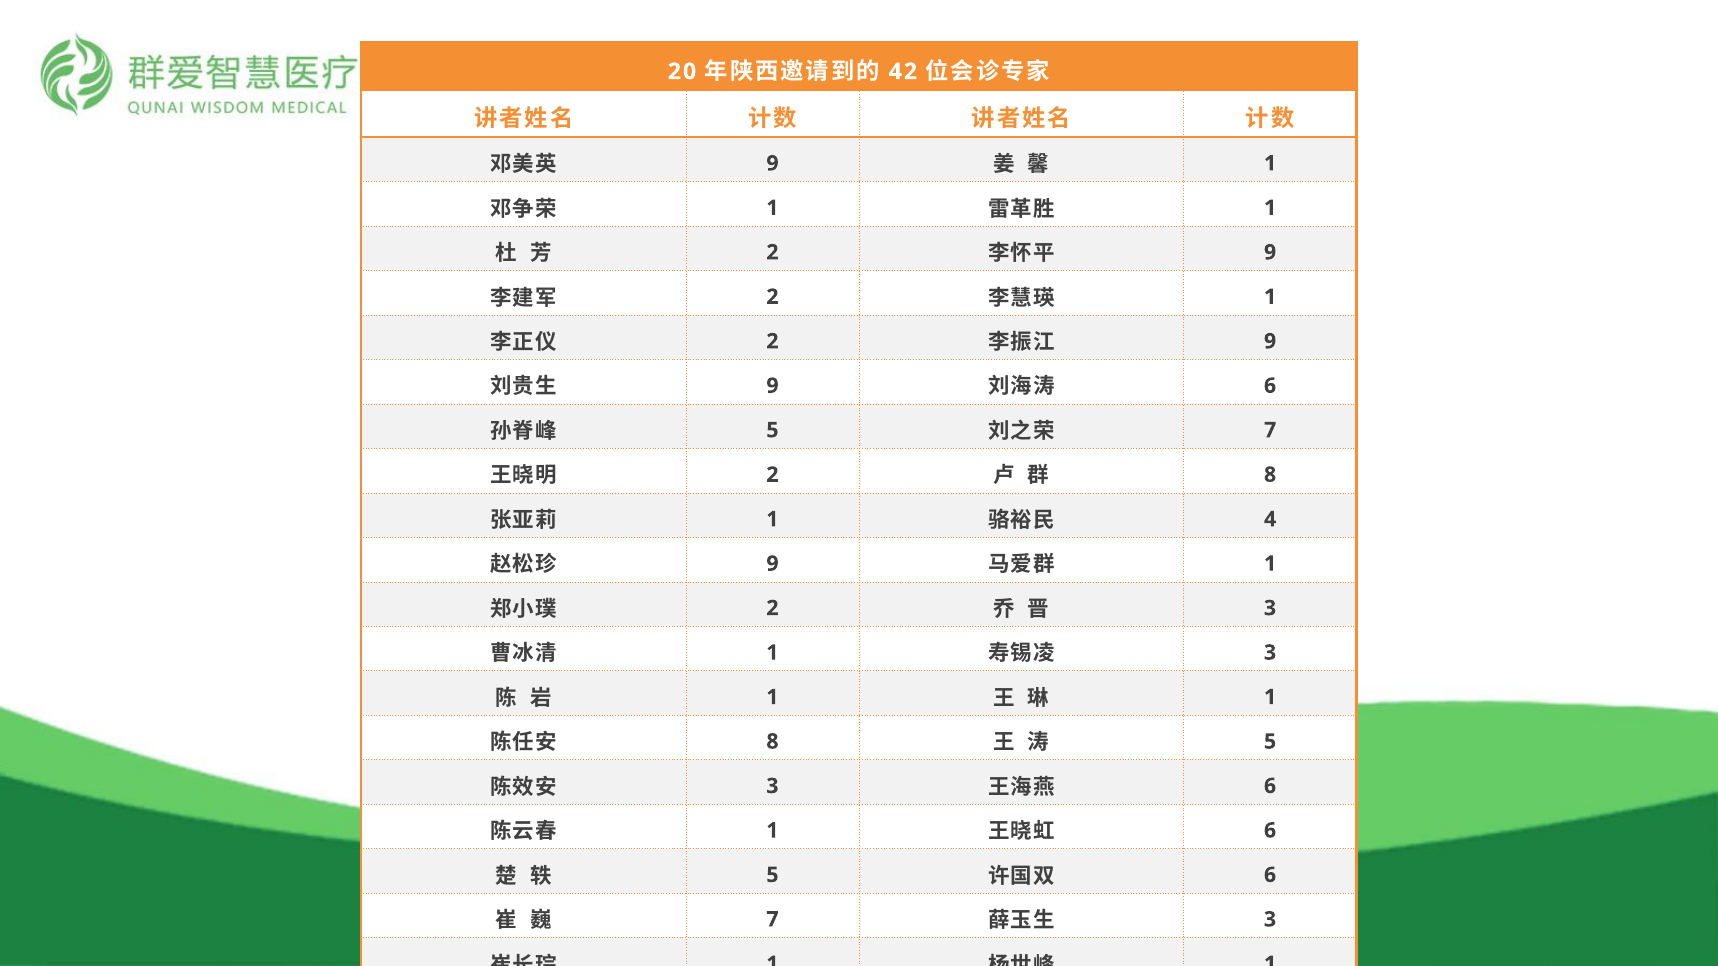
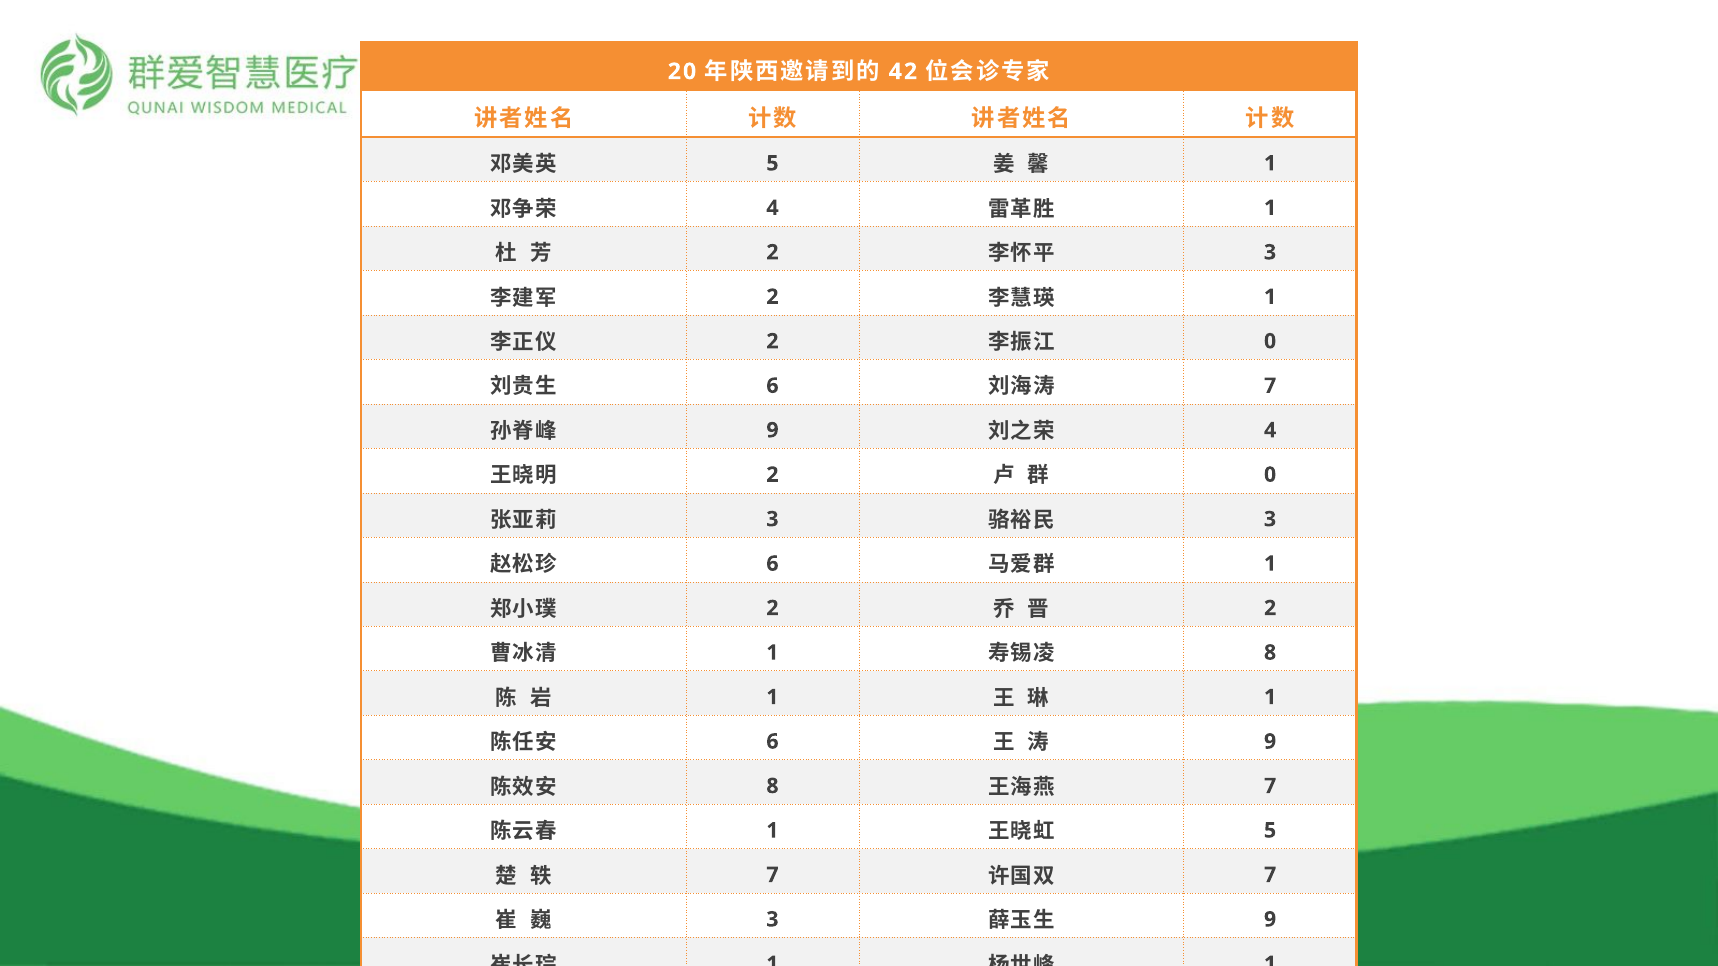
9: 9 -> 5 (772, 163)
1: 1 -> 4 (772, 208)
9: 9 -> 3 (1270, 252)
9: 9 -> 0 (1270, 341)
9: 9 -> 6 (772, 386)
6: 6 -> 7 (1270, 386)
5: 5 -> 9 (772, 430)
7: 7 -> 4 (1270, 430)
8: 8 -> 0 (1270, 475)
1: 1 -> 3 (772, 519)
4: 4 -> 3 (1270, 519)
9: 9 -> 6 (772, 564)
3: 3 -> 2 (1270, 608)
3: 3 -> 8 (1270, 653)
8: 8 -> 6 (772, 742)
5: 5 -> 9 (1270, 742)
3: 3 -> 8 (772, 786)
6: 6 -> 7 (1270, 786)
6: 6 -> 5 (1270, 831)
5: 5 -> 7 (772, 875)
6: 6 -> 7 (1270, 875)
7: 7 -> 3 (772, 920)
3: 3 -> 9 (1270, 920)
